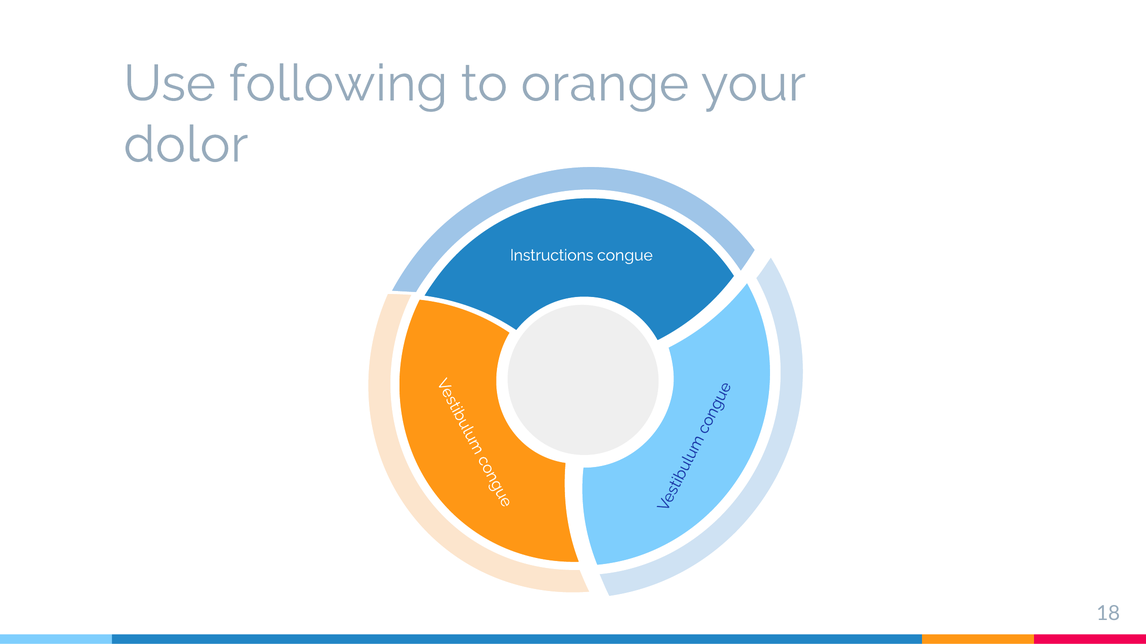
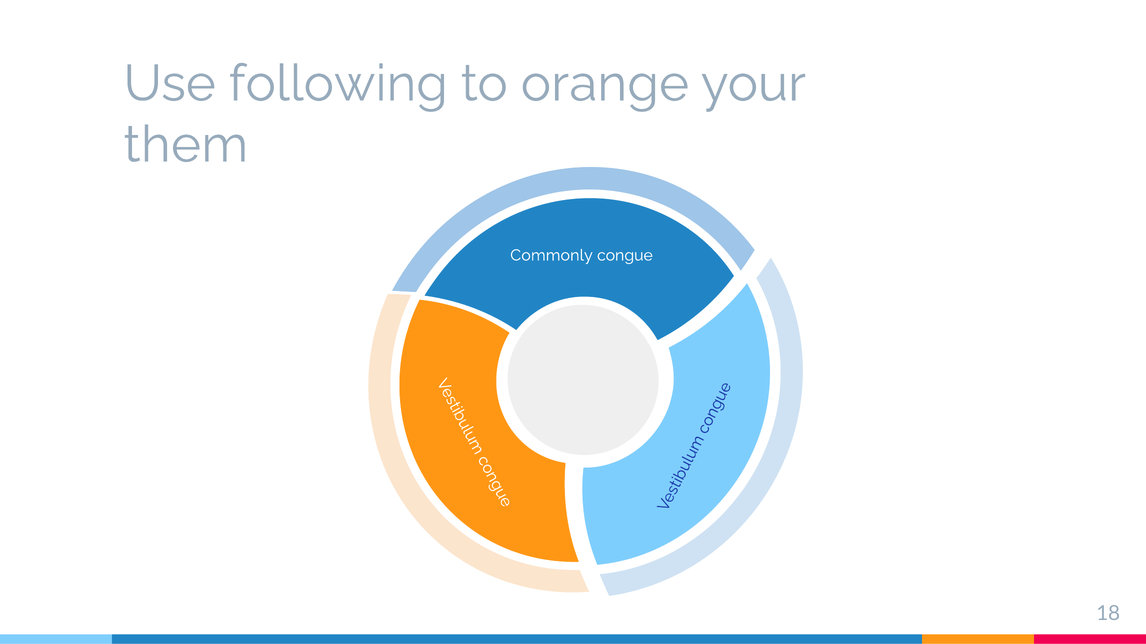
dolor: dolor -> them (186, 145)
Instructions: Instructions -> Commonly (551, 256)
